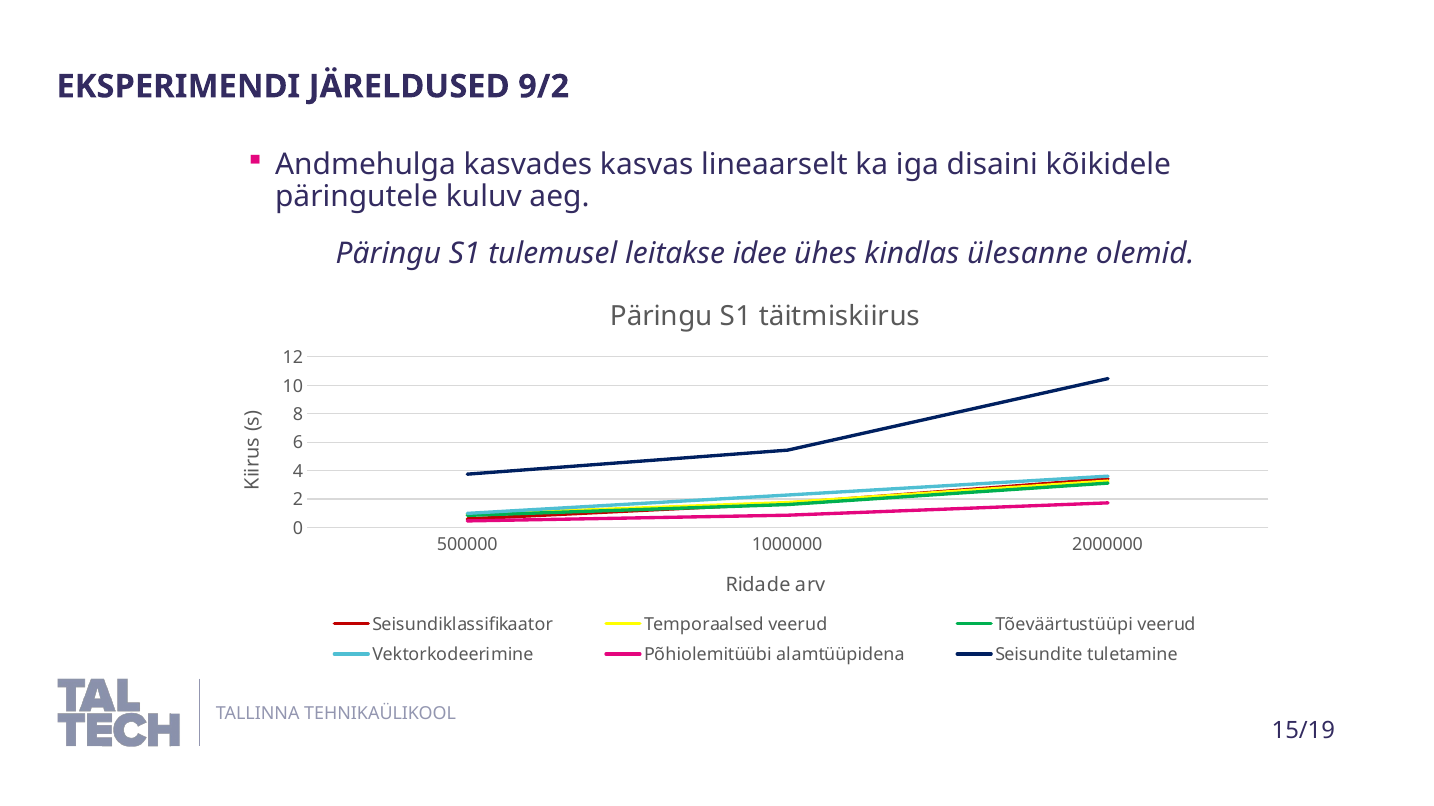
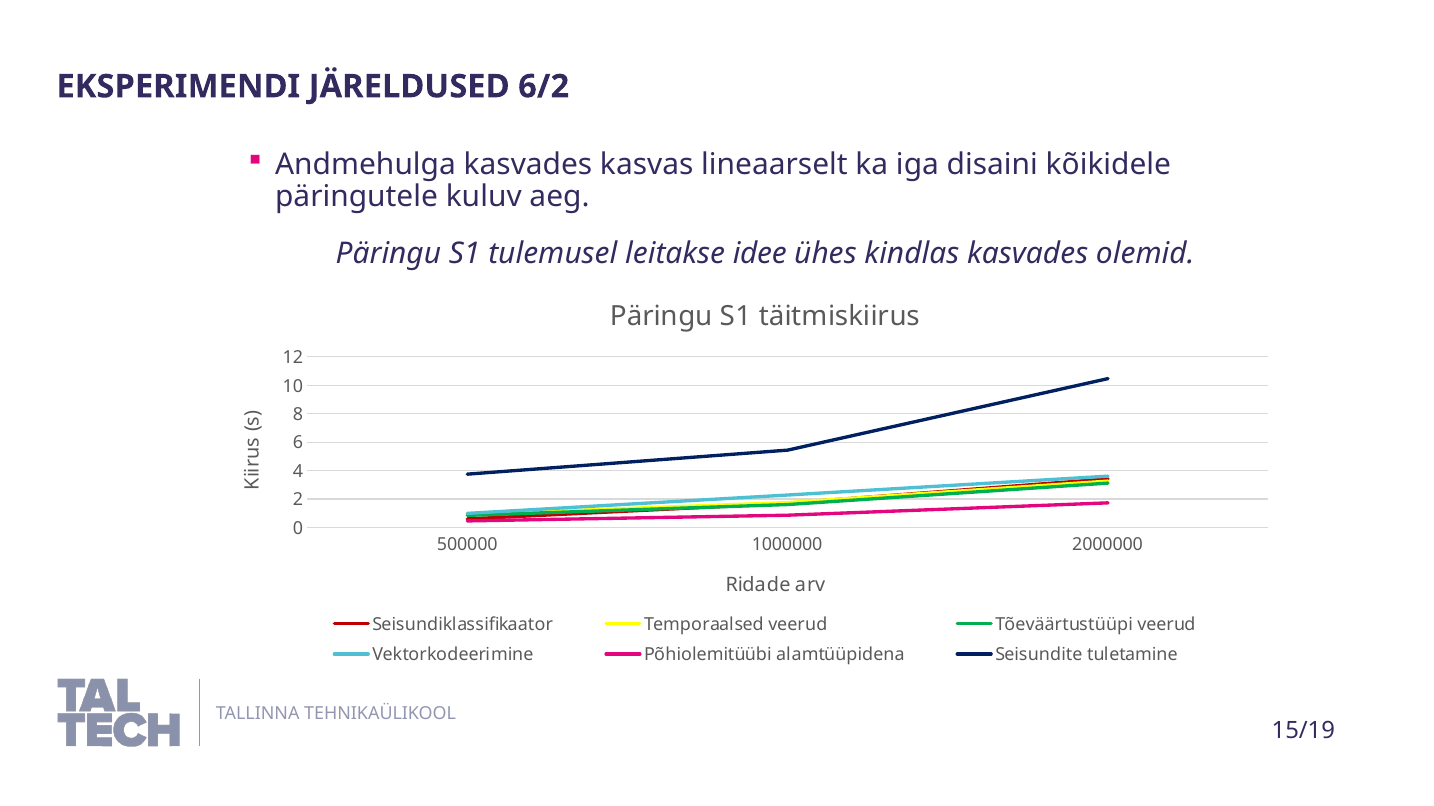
9/2: 9/2 -> 6/2 (544, 87)
kindlas ülesanne: ülesanne -> kasvades (1028, 253)
